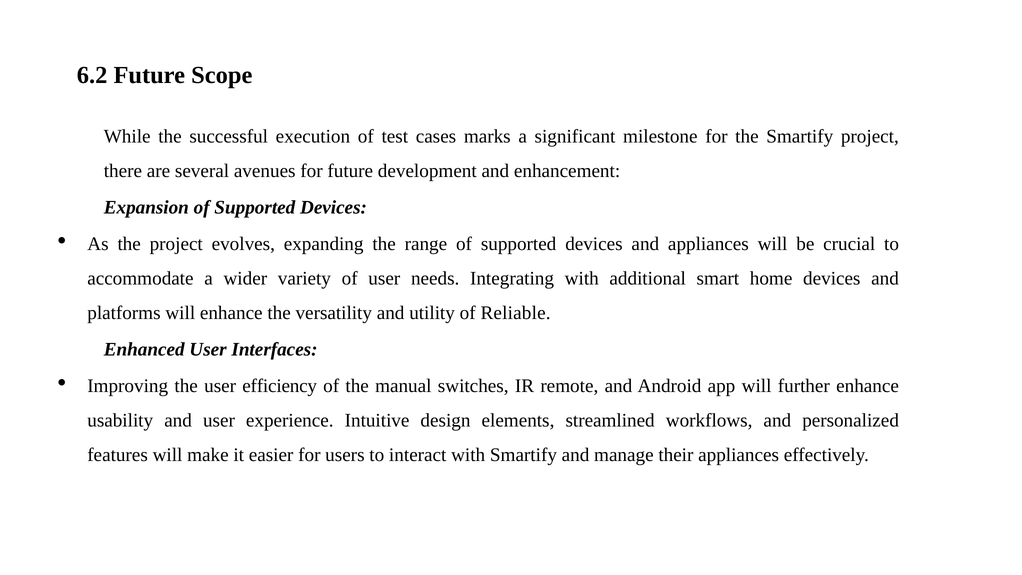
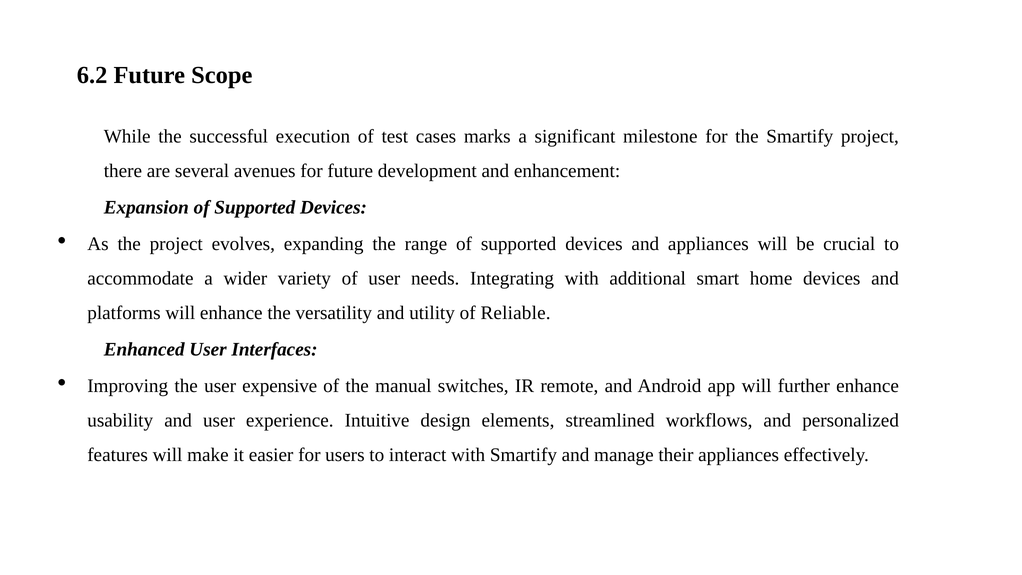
efficiency: efficiency -> expensive (280, 386)
